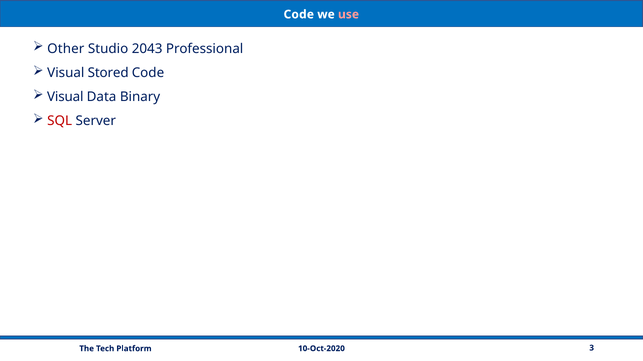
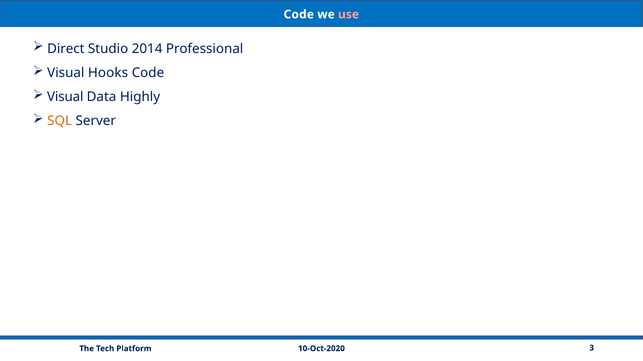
Other: Other -> Direct (66, 49)
2043: 2043 -> 2014 (147, 49)
Stored: Stored -> Hooks (108, 73)
Binary: Binary -> Highly (140, 97)
SQL colour: red -> orange (60, 121)
